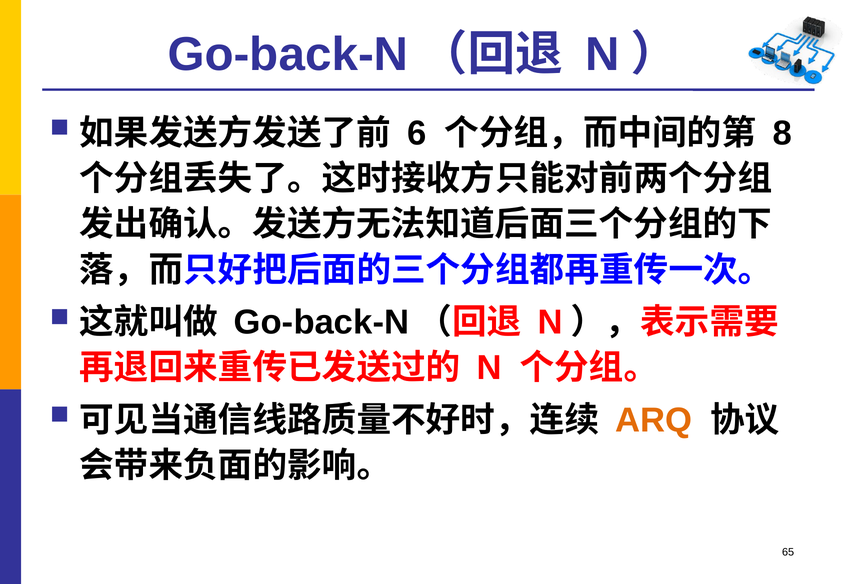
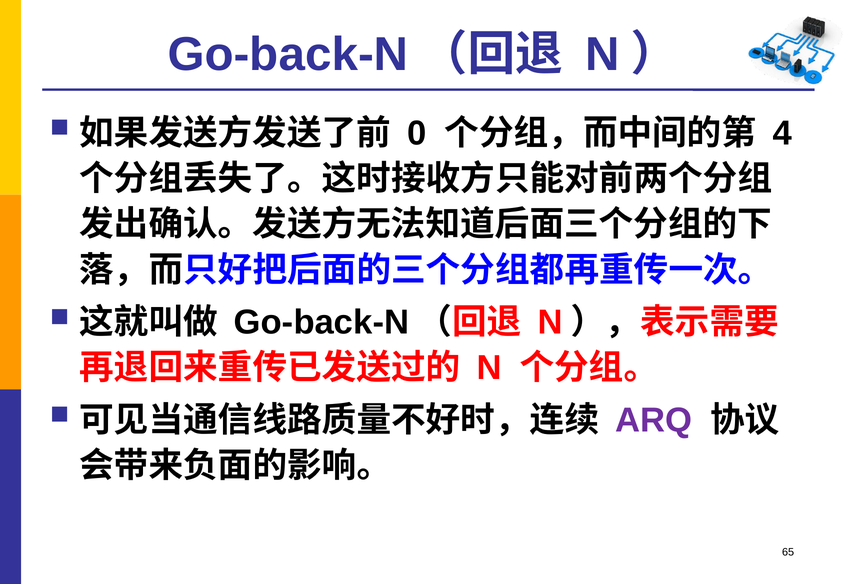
6: 6 -> 0 (417, 133)
8: 8 -> 4 (782, 133)
ARQ colour: orange -> purple (654, 420)
